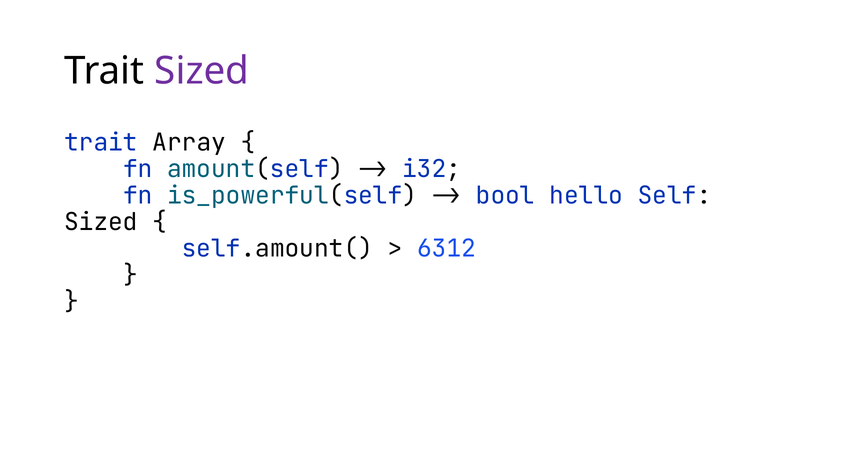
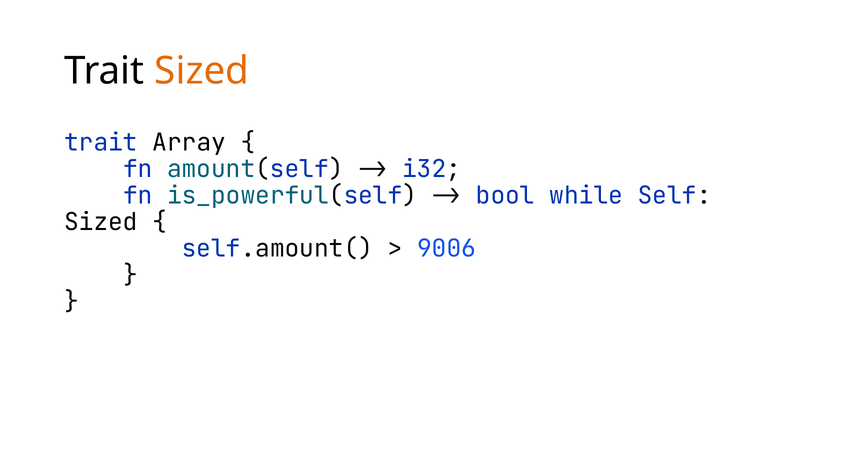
Sized colour: purple -> orange (202, 71)
hello: hello -> while (586, 195)
6312: 6312 -> 9006 (447, 248)
